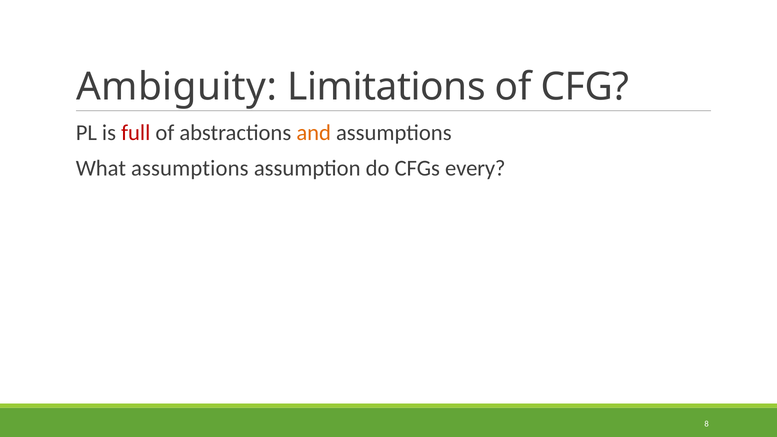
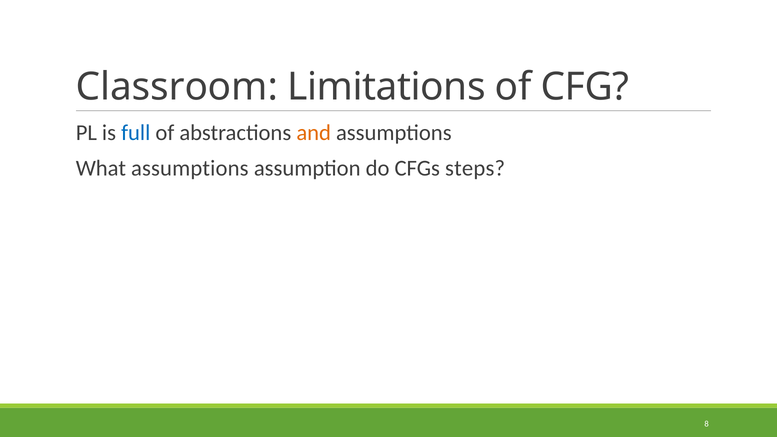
Ambiguity: Ambiguity -> Classroom (177, 87)
full colour: red -> blue (136, 133)
every: every -> steps (475, 168)
